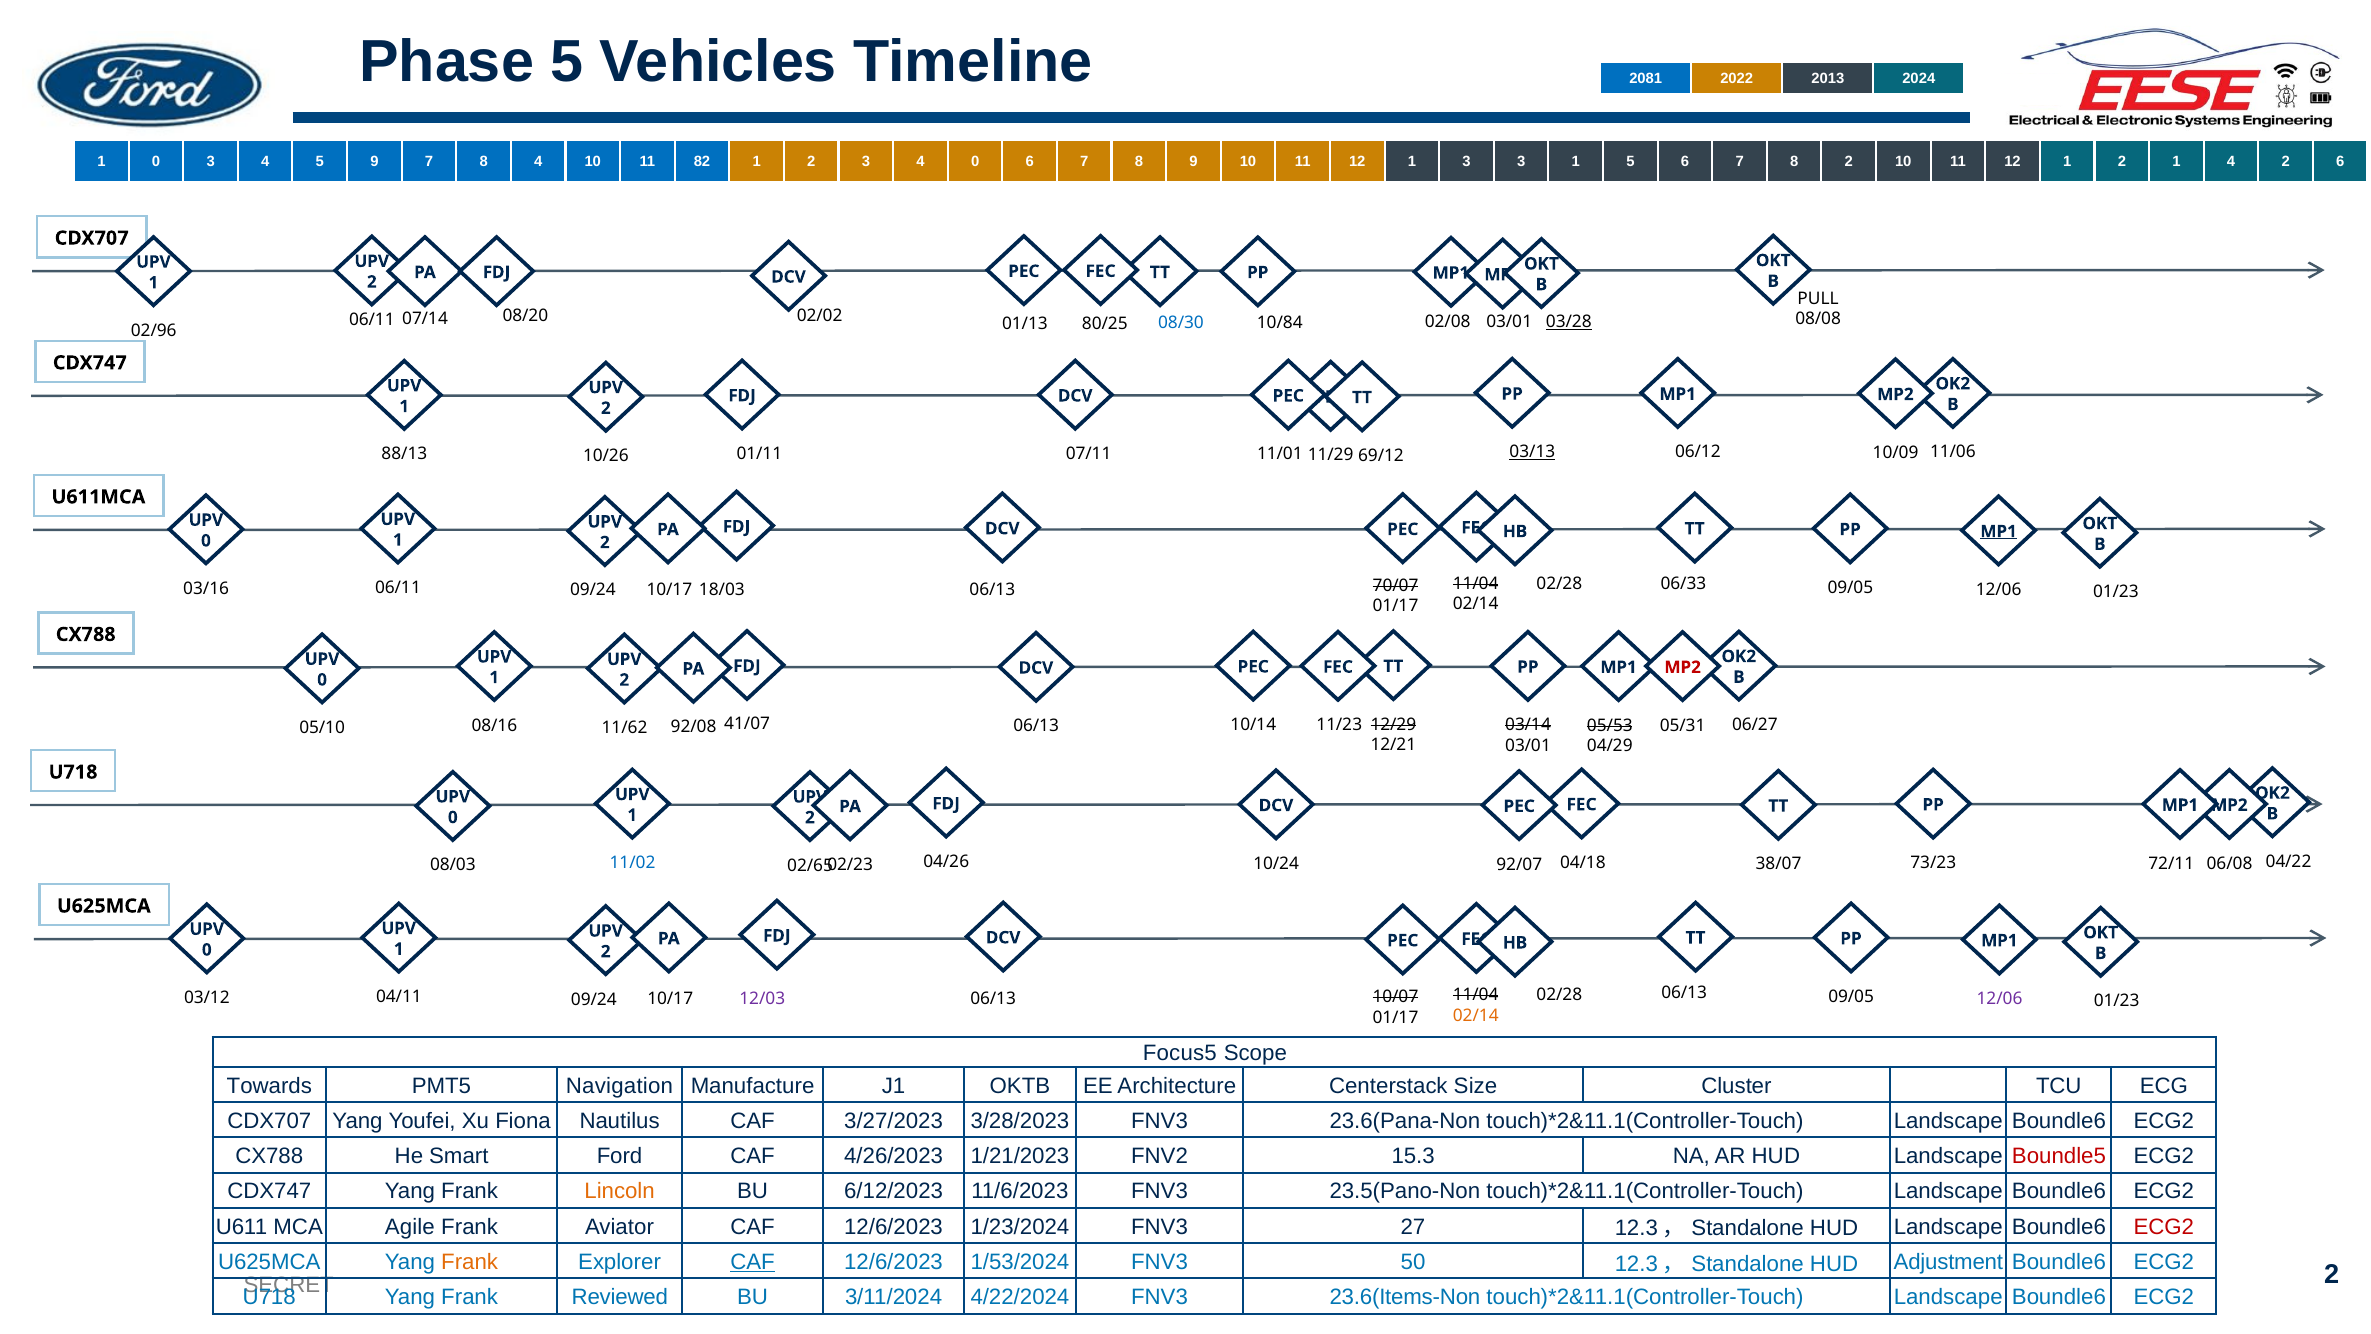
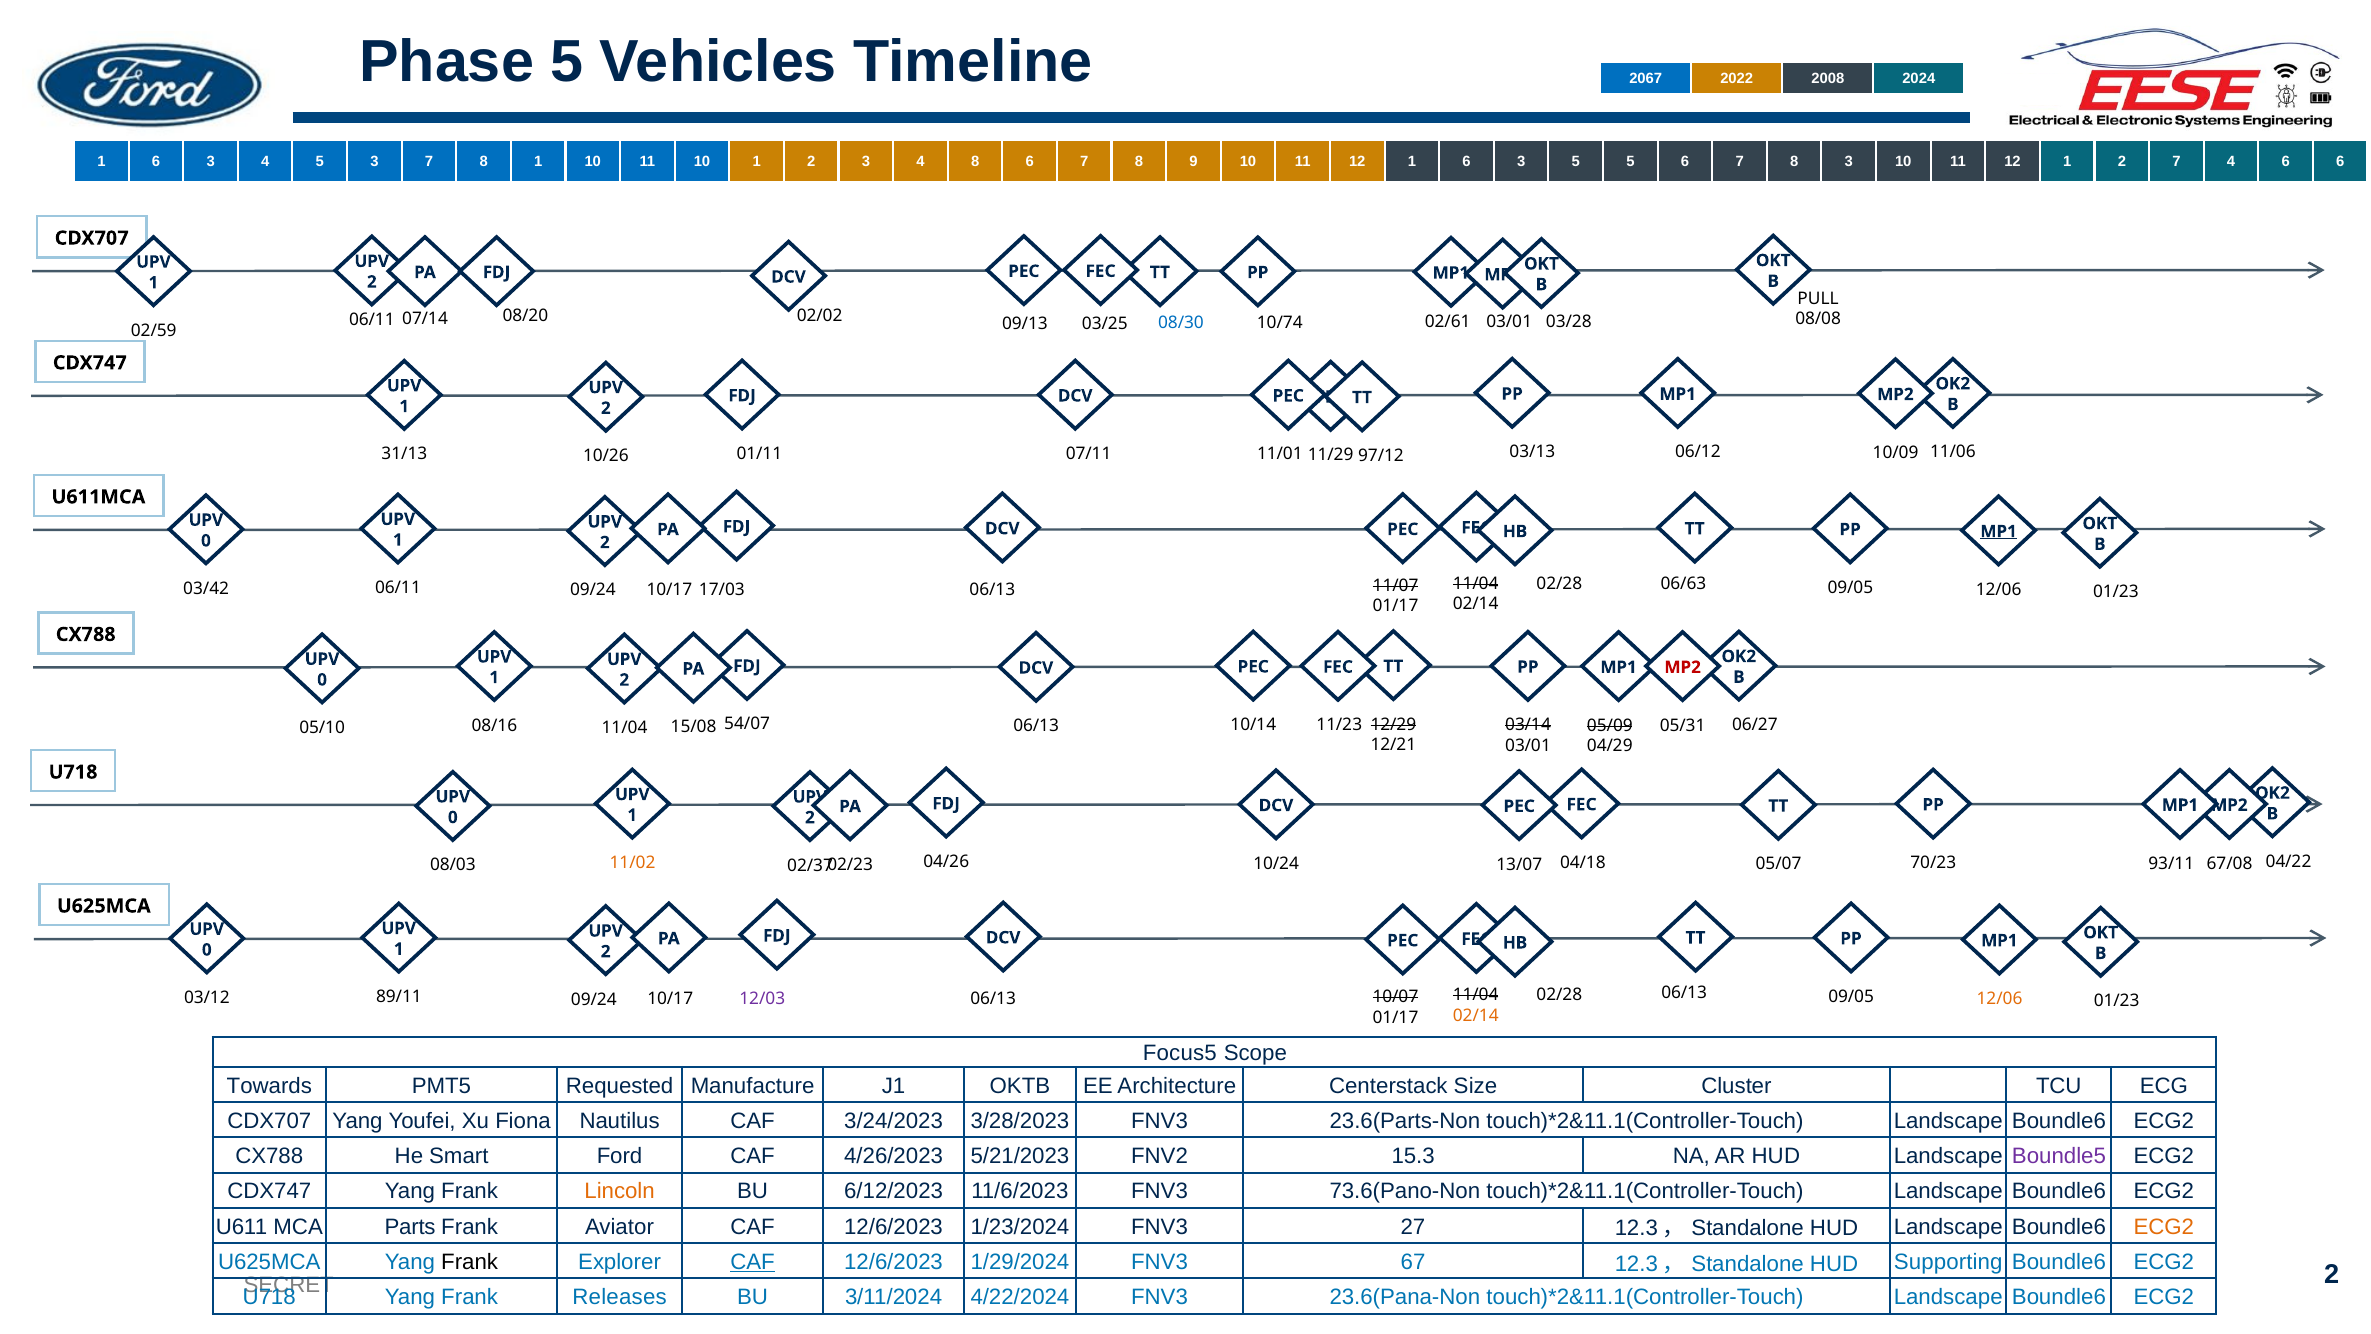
2081: 2081 -> 2067 (1646, 79)
2013: 2013 -> 2008 (1828, 79)
0: 0 -> 6 (156, 162)
5 9: 9 -> 3 (374, 162)
8 4: 4 -> 1 (538, 162)
11 82: 82 -> 10 (702, 162)
4 0: 0 -> 8 (975, 162)
12 1 3: 3 -> 6 (1467, 162)
3 1: 1 -> 5 (1576, 162)
8 2: 2 -> 3 (1849, 162)
2 1: 1 -> 7 (2177, 162)
4 2: 2 -> 6 (2286, 162)
02/08: 02/08 -> 02/61 (1448, 321)
03/28 underline: present -> none (1569, 322)
10/84: 10/84 -> 10/74 (1280, 323)
01/13: 01/13 -> 09/13 (1025, 324)
80/25: 80/25 -> 03/25 (1105, 324)
02/96: 02/96 -> 02/59 (154, 330)
03/13 underline: present -> none (1532, 452)
88/13: 88/13 -> 31/13 (404, 454)
69/12: 69/12 -> 97/12 (1381, 456)
06/33: 06/33 -> 06/63 (1683, 583)
03/16: 03/16 -> 03/42 (206, 588)
18/03: 18/03 -> 17/03 (722, 589)
70/07: 70/07 -> 11/07 (1396, 585)
41/07: 41/07 -> 54/07 (747, 724)
05/53: 05/53 -> 05/09 (1610, 725)
92/08: 92/08 -> 15/08 (694, 727)
11/62: 11/62 -> 11/04 (625, 728)
11/02 colour: blue -> orange (633, 863)
73/23: 73/23 -> 70/23 (1933, 863)
72/11: 72/11 -> 93/11 (2171, 863)
06/08: 06/08 -> 67/08 (2230, 863)
38/07: 38/07 -> 05/07 (1779, 864)
92/07: 92/07 -> 13/07 (1519, 864)
02/65: 02/65 -> 02/37 (810, 865)
04/11: 04/11 -> 89/11 (399, 997)
12/06 colour: purple -> orange (2000, 999)
Navigation: Navigation -> Requested (620, 1085)
3/27/2023: 3/27/2023 -> 3/24/2023 (894, 1121)
23.6(Pana-Non: 23.6(Pana-Non -> 23.6(Parts-Non (1405, 1121)
1/21/2023: 1/21/2023 -> 5/21/2023 (1020, 1156)
Boundle5 colour: red -> purple (2059, 1156)
23.5(Pano-Non: 23.5(Pano-Non -> 73.6(Pano-Non (1405, 1191)
Agile: Agile -> Parts (410, 1226)
ECG2 colour: red -> orange (2164, 1226)
Frank colour: orange -> black (470, 1262)
1/53/2024: 1/53/2024 -> 1/29/2024 (1020, 1262)
50: 50 -> 67 (1413, 1262)
Adjustment: Adjustment -> Supporting (1948, 1262)
Reviewed: Reviewed -> Releases (620, 1297)
23.6(Items-Non: 23.6(Items-Non -> 23.6(Pana-Non (1405, 1297)
